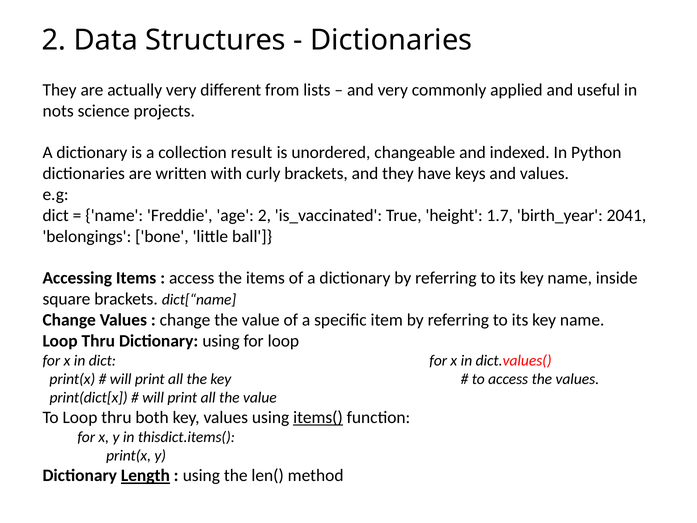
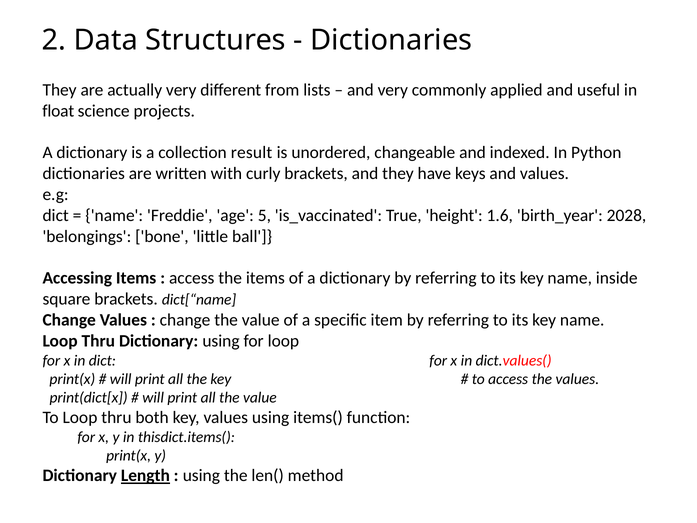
nots: nots -> float (58, 111)
age 2: 2 -> 5 (264, 215)
1.7: 1.7 -> 1.6 (500, 215)
2041: 2041 -> 2028 (627, 215)
items( underline: present -> none (318, 417)
